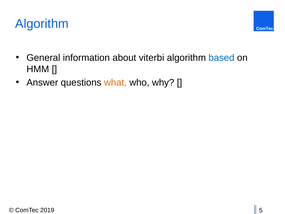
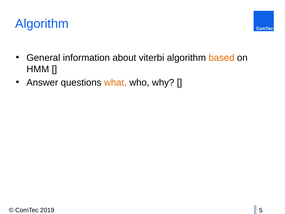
based colour: blue -> orange (221, 58)
